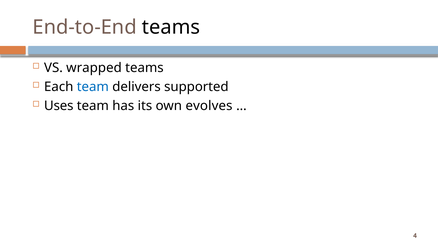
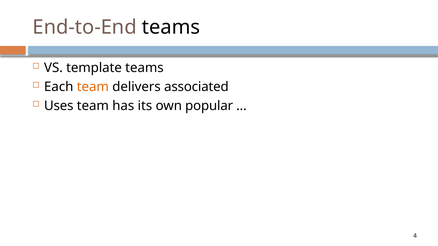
wrapped: wrapped -> template (94, 68)
team colour: blue -> orange (93, 87)
supported: supported -> associated (196, 87)
evolves: evolves -> popular (209, 106)
